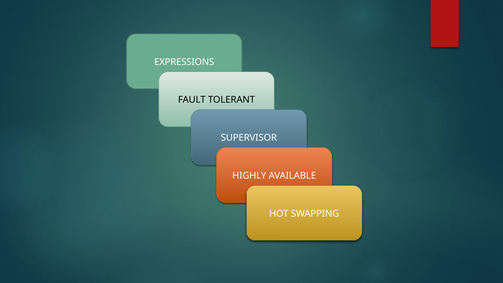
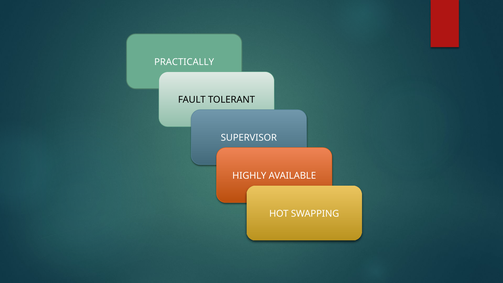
EXPRESSIONS: EXPRESSIONS -> PRACTICALLY (184, 62)
